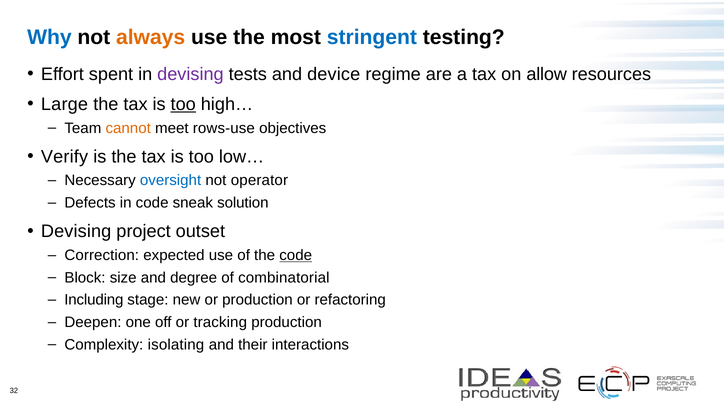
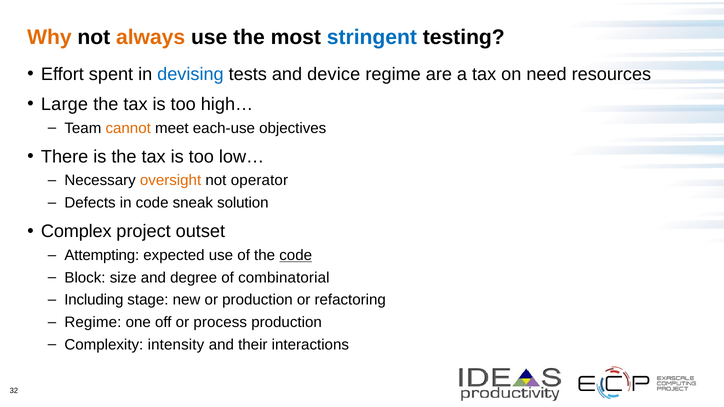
Why colour: blue -> orange (49, 37)
devising colour: purple -> blue (190, 74)
allow: allow -> need (547, 74)
too underline: present -> none (183, 104)
rows-use: rows-use -> each-use (224, 128)
Verify: Verify -> There (65, 157)
oversight colour: blue -> orange (171, 181)
Devising: Devising -> Complex (76, 231)
Correction: Correction -> Attempting (102, 255)
Deepen: Deepen -> Regime (93, 323)
tracking: tracking -> process (220, 323)
isolating: isolating -> intensity (176, 345)
